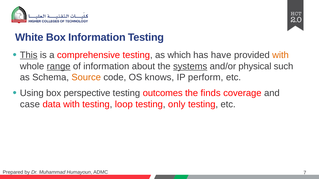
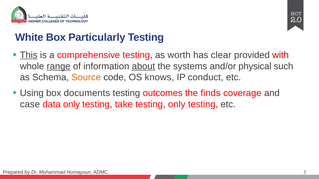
Box Information: Information -> Particularly (97, 37)
which: which -> worth (179, 55)
have: have -> clear (221, 55)
with colour: orange -> red (281, 55)
about underline: none -> present (143, 66)
systems underline: present -> none (190, 66)
perform: perform -> conduct (206, 78)
perspective: perspective -> documents (87, 93)
data with: with -> only (72, 105)
loop: loop -> take (124, 105)
